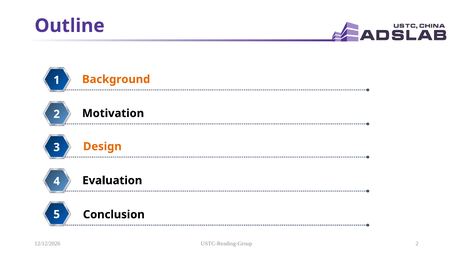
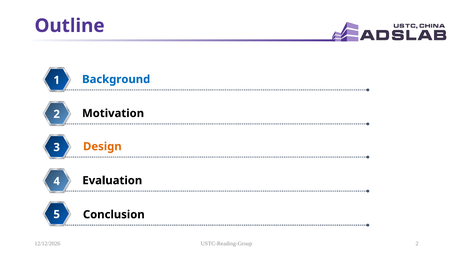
Background colour: orange -> blue (116, 79)
